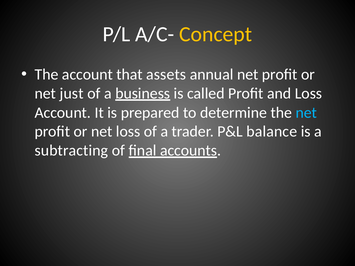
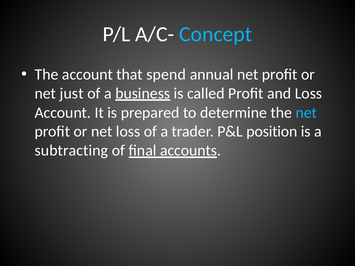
Concept colour: yellow -> light blue (216, 34)
assets: assets -> spend (166, 74)
balance: balance -> position (272, 132)
